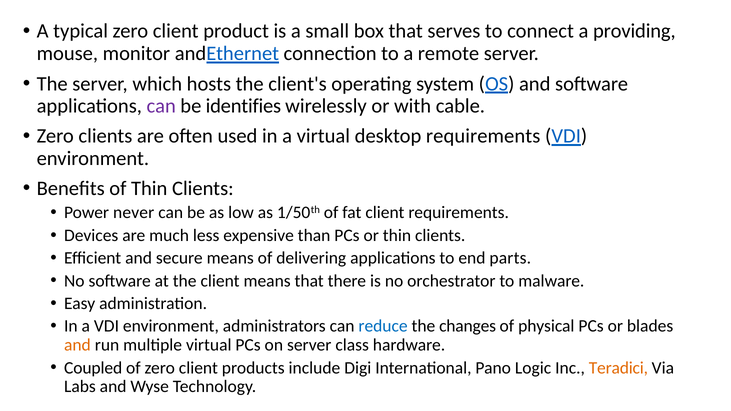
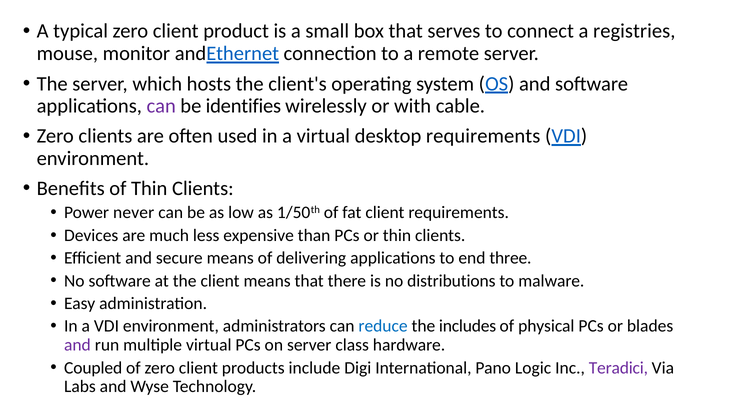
providing: providing -> registries (634, 31)
parts: parts -> three (510, 258)
orchestrator: orchestrator -> distributions (451, 281)
changes: changes -> includes (468, 326)
and colour: orange -> purple (77, 345)
Teradici colour: orange -> purple (618, 368)
